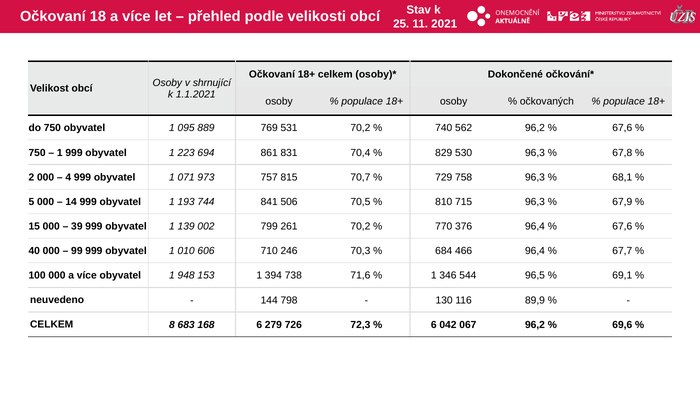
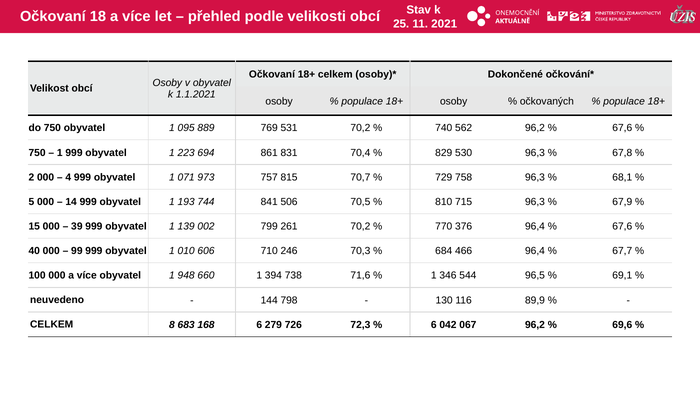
v shrnující: shrnující -> obyvatel (212, 83)
153: 153 -> 660 (206, 275)
